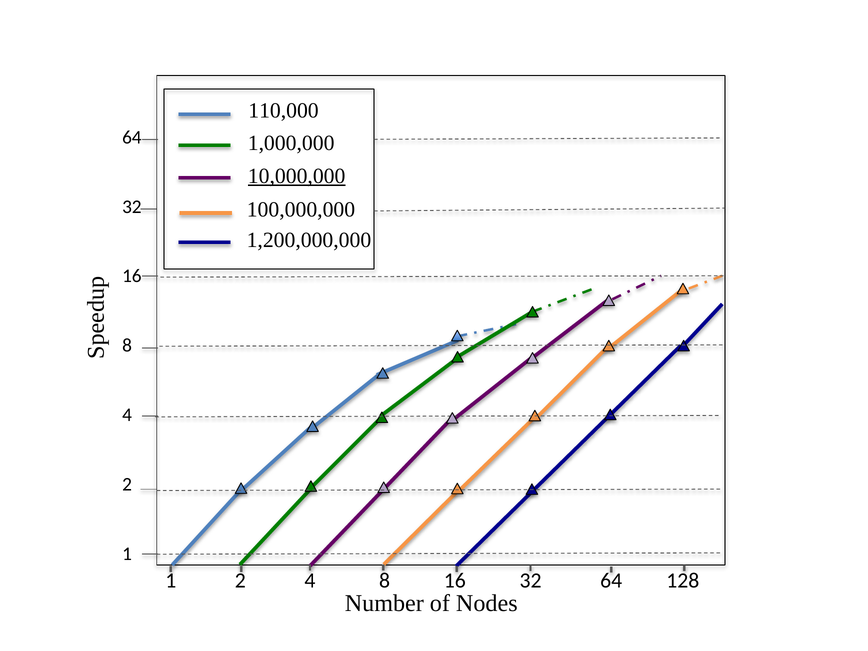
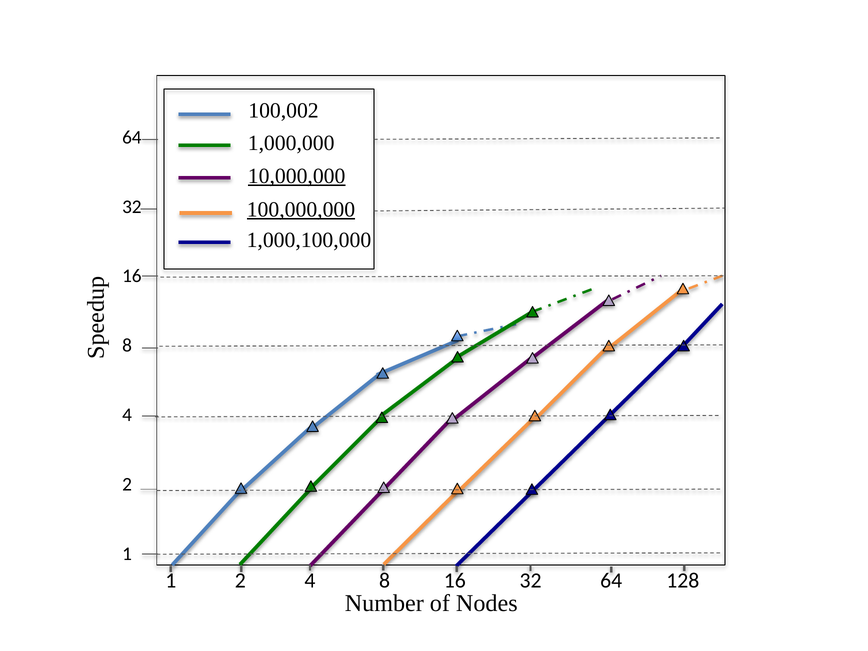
110,000: 110,000 -> 100,002 (284, 111)
100,000,000 underline: none -> present (301, 210)
1,200,000,000: 1,200,000,000 -> 1,000,100,000 (309, 240)
